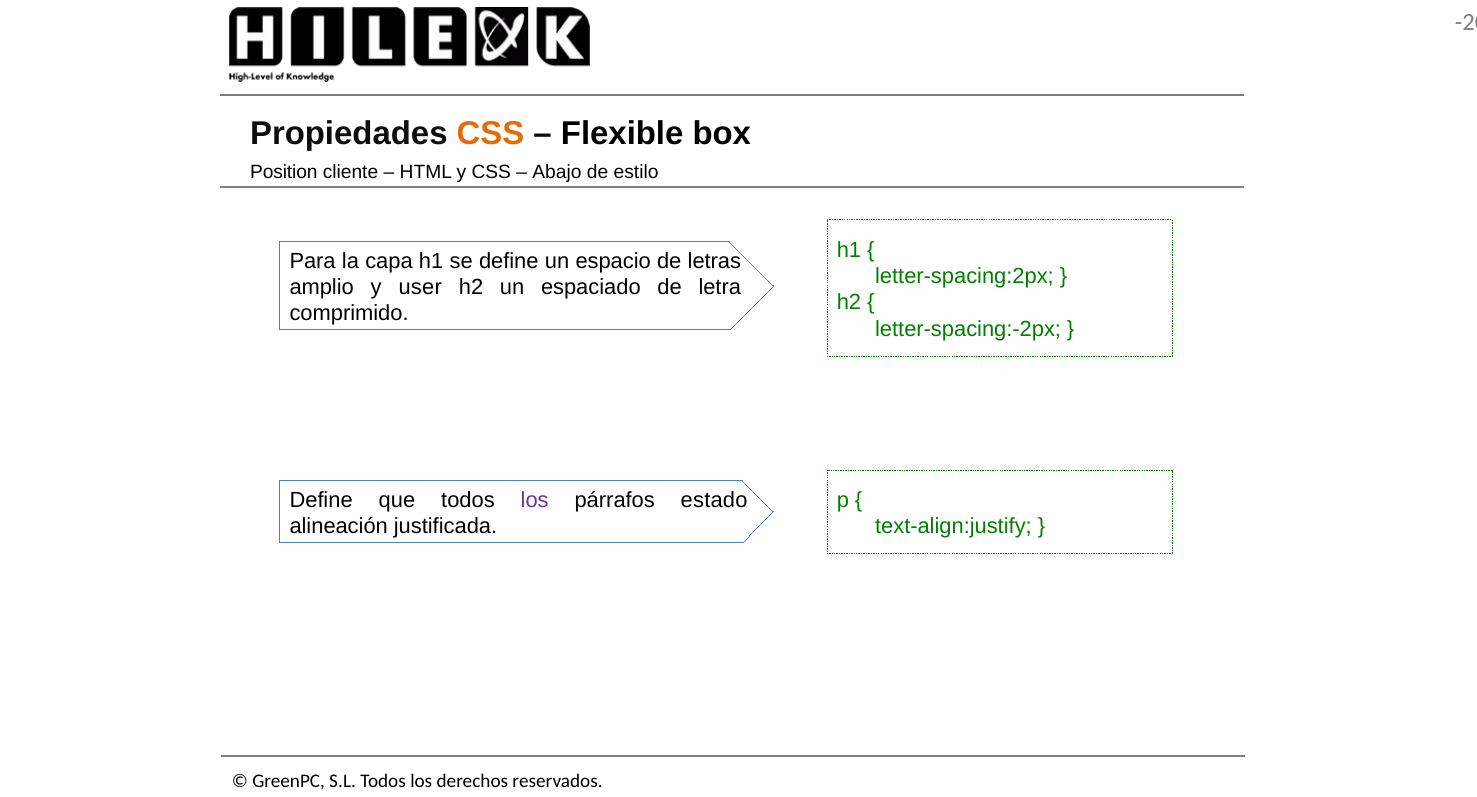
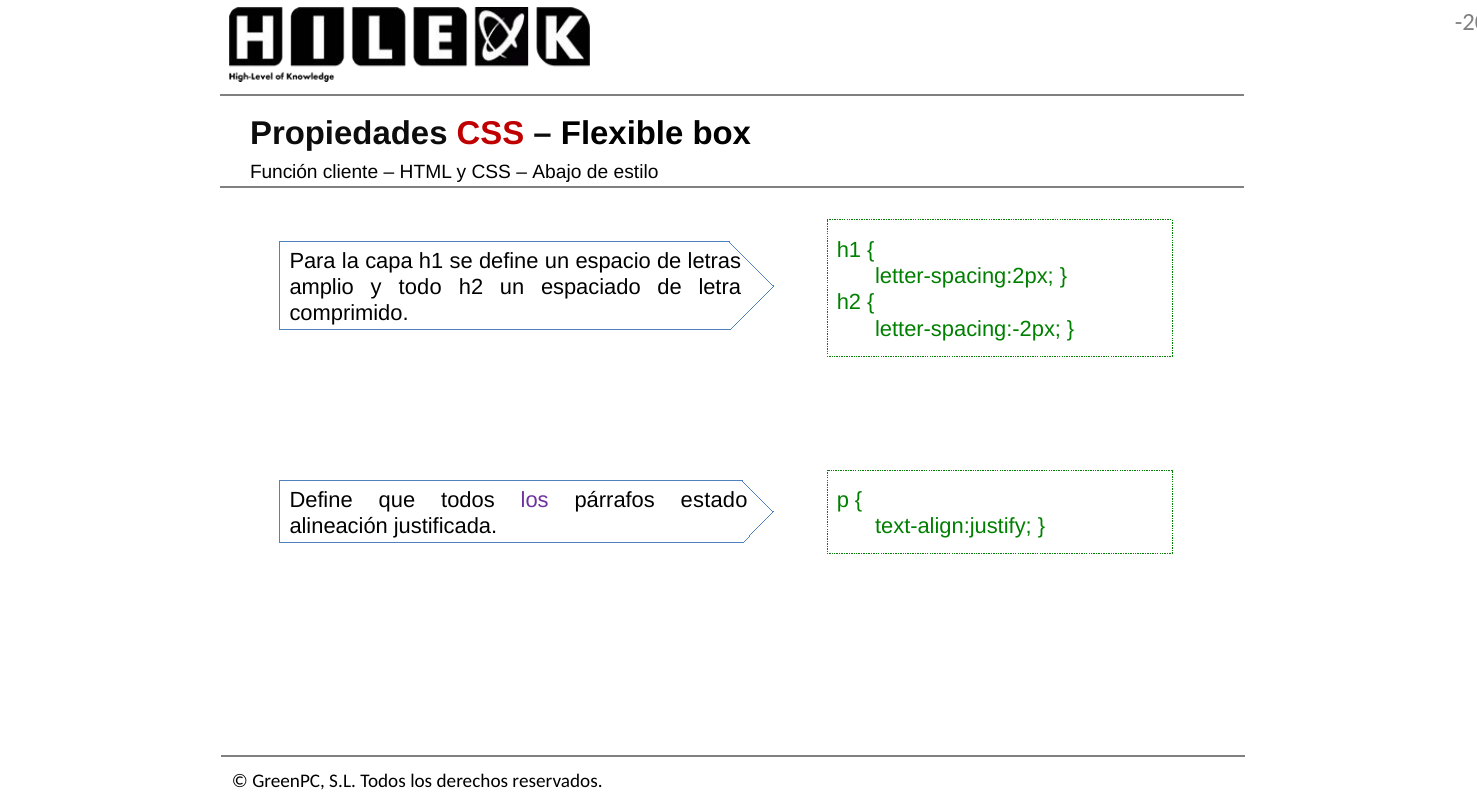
CSS colour: orange -> red (490, 134)
Position: Position -> Función (284, 172)
user: user -> todo (420, 287)
